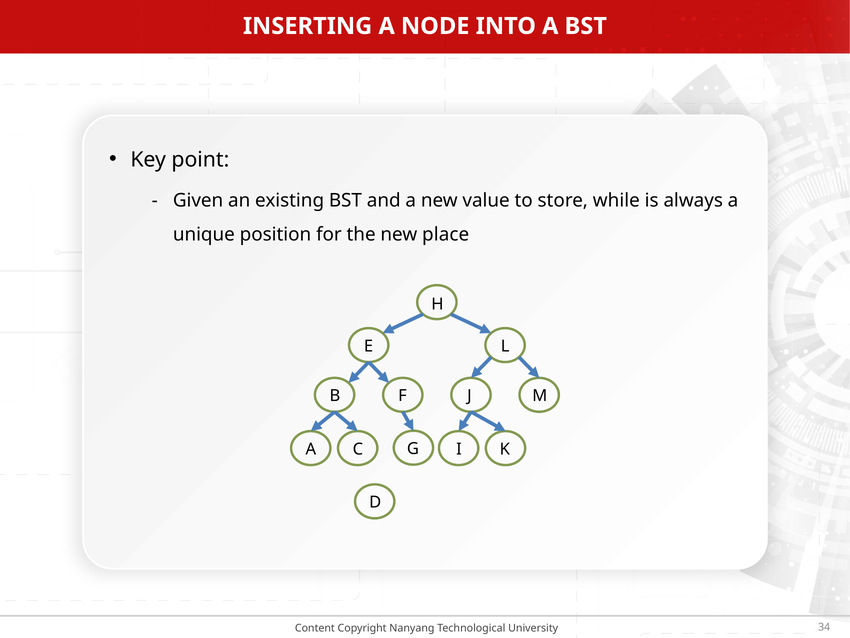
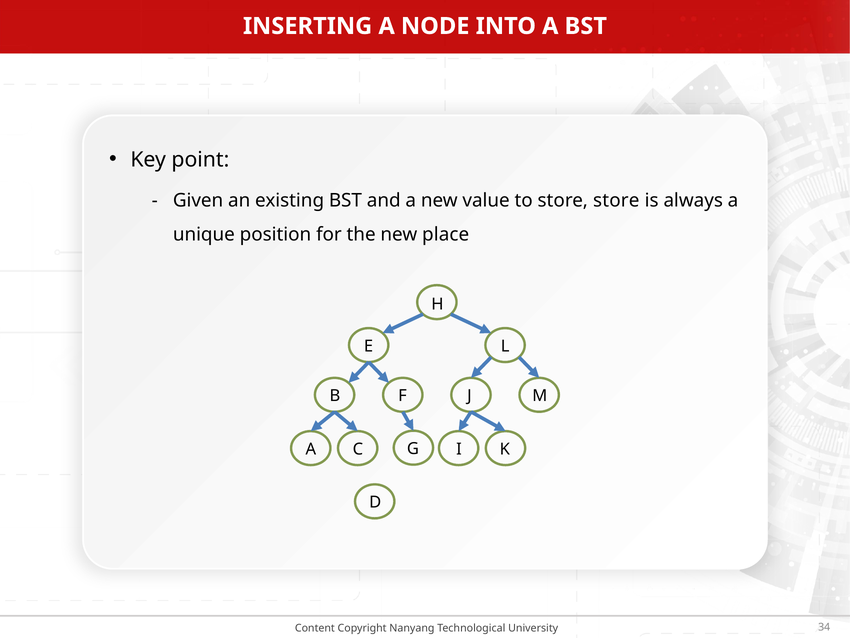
store while: while -> store (616, 201)
